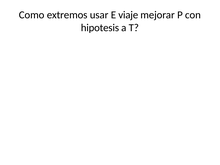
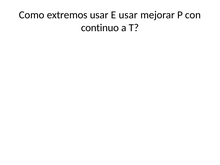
E viaje: viaje -> usar (128, 15)
hipotesis: hipotesis -> continuo (100, 28)
